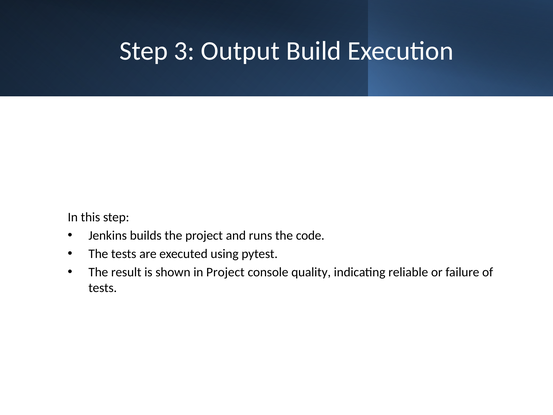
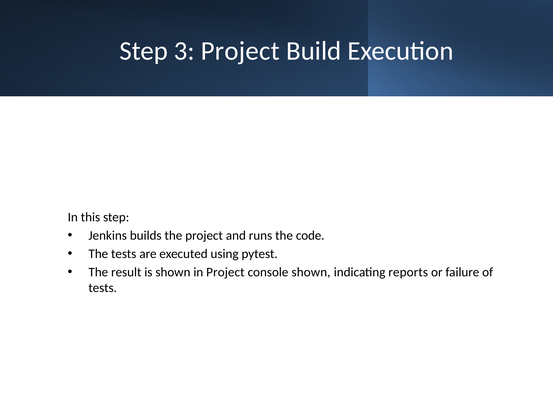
3 Output: Output -> Project (240, 51)
console quality: quality -> shown (311, 272)
reliable: reliable -> reports (408, 272)
